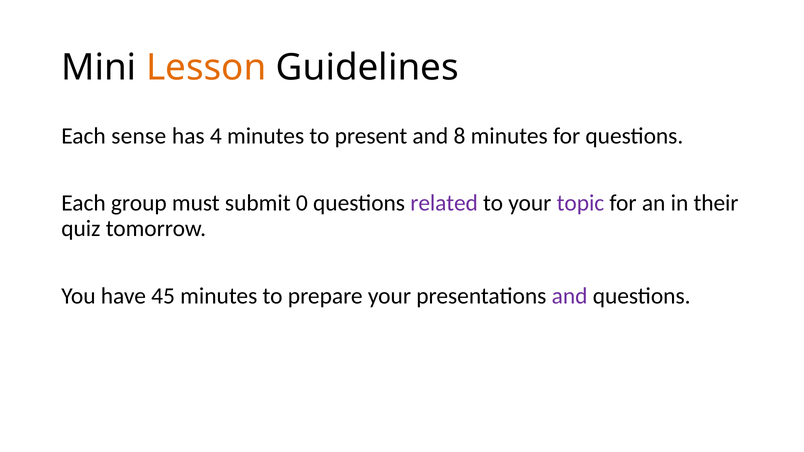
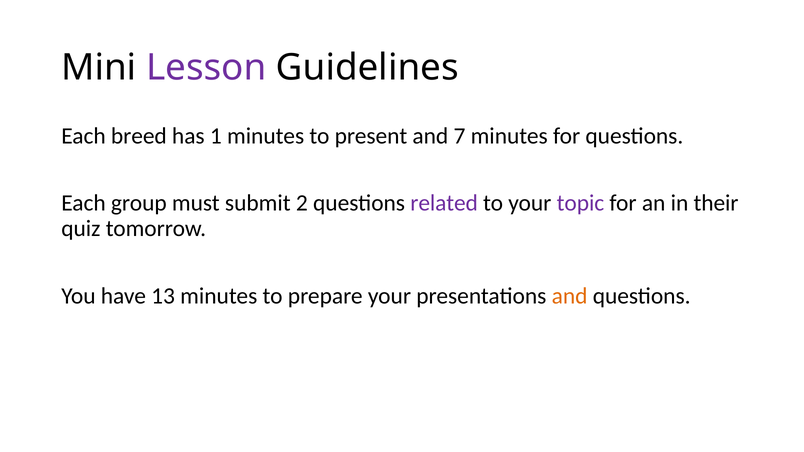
Lesson colour: orange -> purple (206, 68)
sense: sense -> breed (139, 136)
4: 4 -> 1 (216, 136)
8: 8 -> 7 (459, 136)
0: 0 -> 2 (302, 203)
45: 45 -> 13 (163, 296)
and colour: purple -> orange (570, 296)
